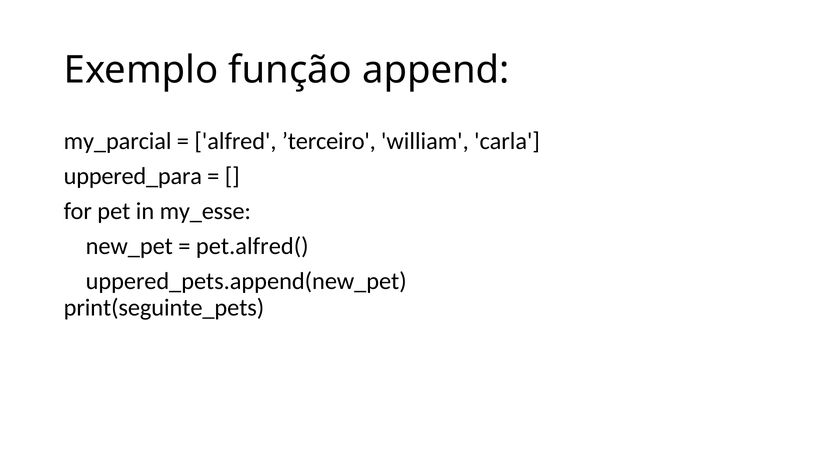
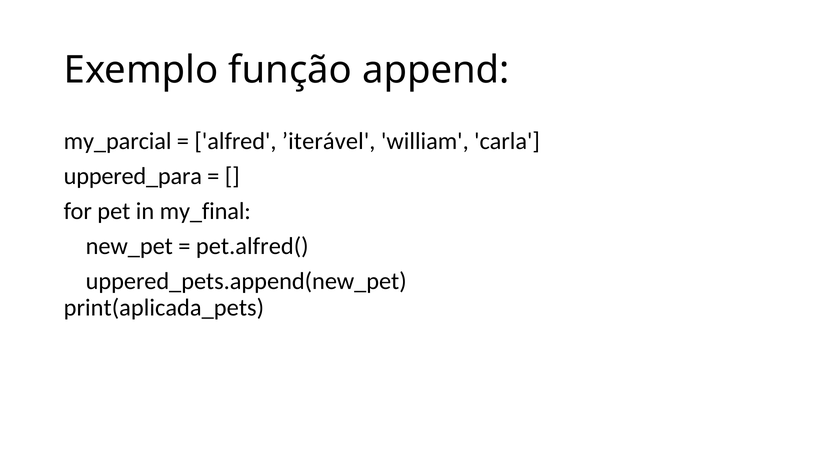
’terceiro: ’terceiro -> ’iterável (329, 141)
my_esse: my_esse -> my_final (205, 211)
print(seguinte_pets: print(seguinte_pets -> print(aplicada_pets (164, 308)
